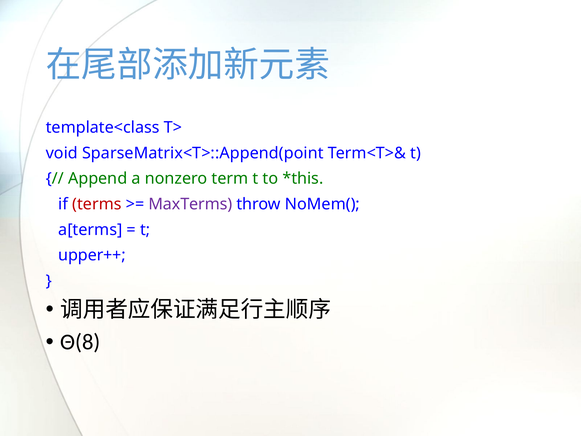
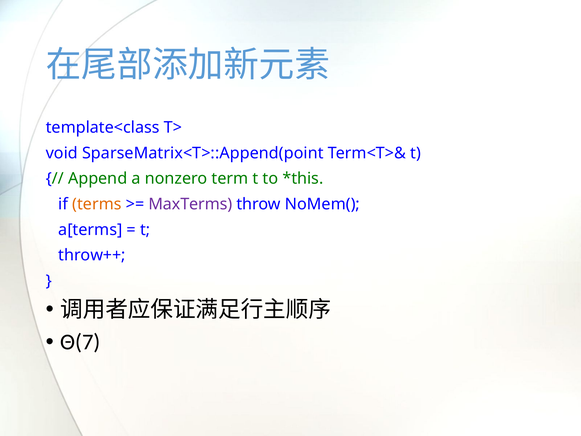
terms colour: red -> orange (97, 204)
upper++: upper++ -> throw++ (92, 255)
Θ(8: Θ(8 -> Θ(7 (80, 342)
